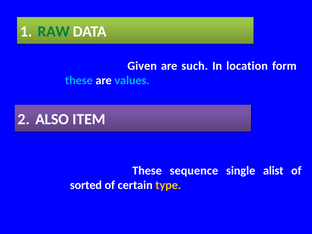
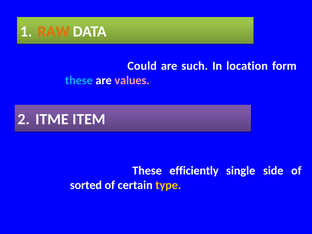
RAW colour: green -> orange (54, 32)
Given: Given -> Could (142, 66)
values colour: light blue -> pink (132, 80)
ALSO: ALSO -> ITME (52, 119)
sequence: sequence -> efficiently (194, 171)
alist: alist -> side (273, 171)
